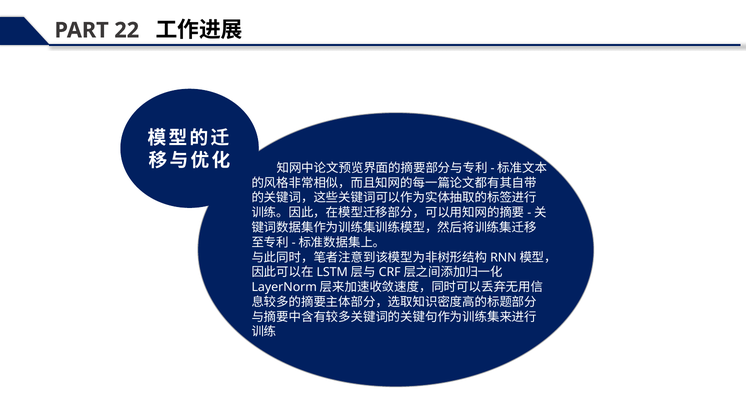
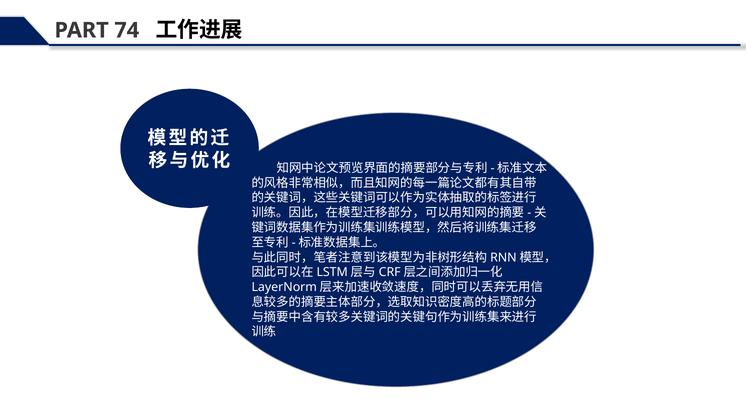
22: 22 -> 74 (127, 30)
